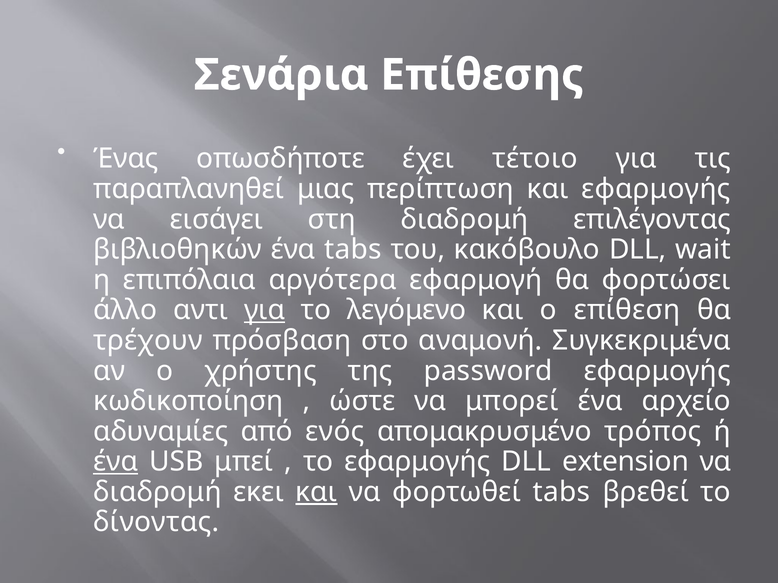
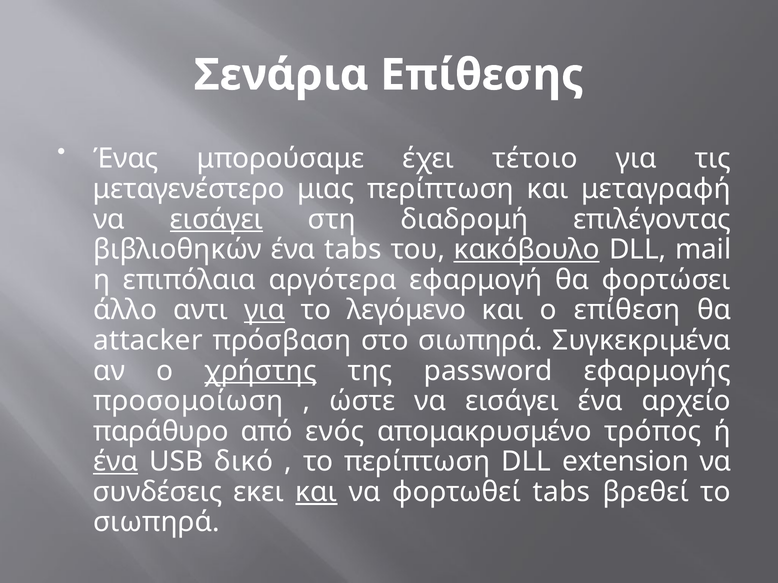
οπωσδήποτε: οπωσδήποτε -> μπορούσαμε (281, 159)
παραπλανηθεί: παραπλανηθεί -> μεταγενέστερο (189, 189)
και εφαρμογής: εφαρμογής -> μεταγραφή (656, 189)
εισάγει underline: none -> present (217, 219)
κακόβουλο underline: none -> present (527, 250)
wait: wait -> mail (703, 250)
τρέχουν: τρέχουν -> attacker (148, 341)
στο αναμονή: αναμονή -> σιωπηρά (481, 341)
χρήστης underline: none -> present (261, 371)
κωδικοποίηση: κωδικοποίηση -> προσομοίωση (188, 401)
ώστε να μπορεί: μπορεί -> εισάγει (512, 401)
αδυναμίες: αδυναμίες -> παράθυρο (161, 432)
μπεί: μπεί -> δικό (244, 462)
το εφαρμογής: εφαρμογής -> περίπτωση (417, 462)
διαδρομή: διαδρομή -> συνδέσεις (158, 492)
δίνοντας: δίνοντας -> σιωπηρά (156, 523)
